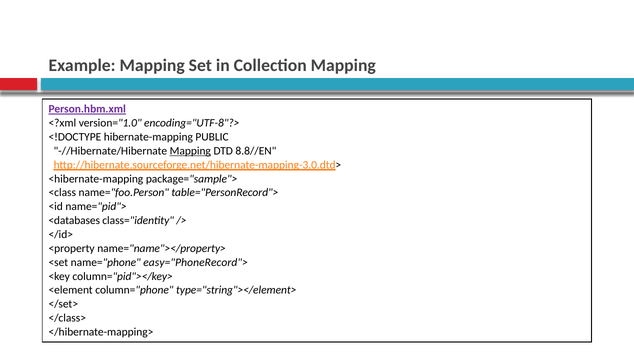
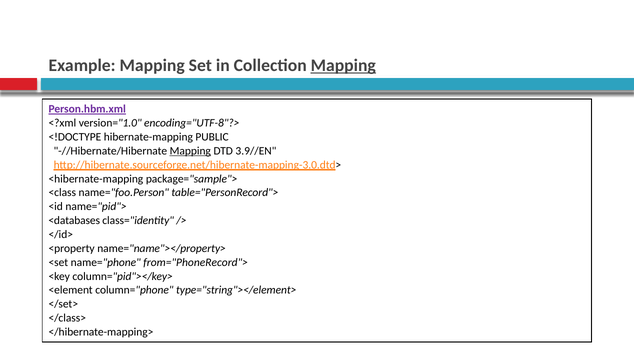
Mapping underline: none -> present (343, 65)
8.8//EN: 8.8//EN -> 3.9//EN (256, 151)
easy="PhoneRecord">: easy="PhoneRecord"> -> from="PhoneRecord"> (196, 263)
